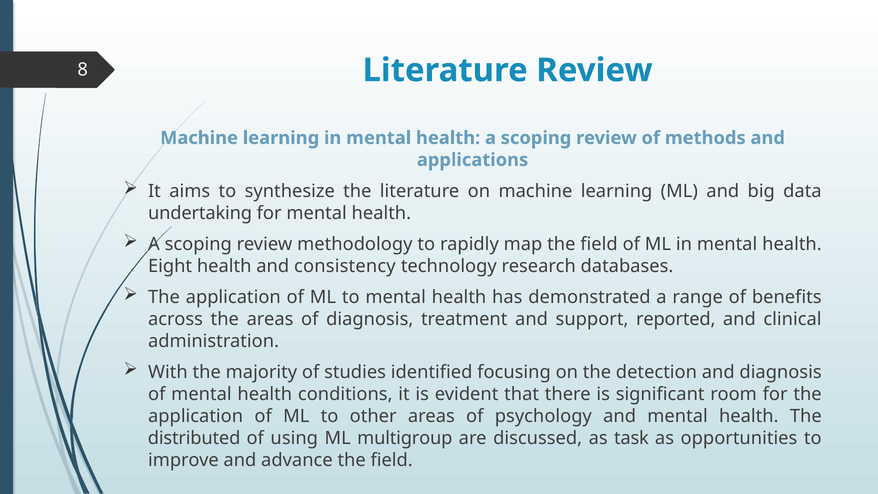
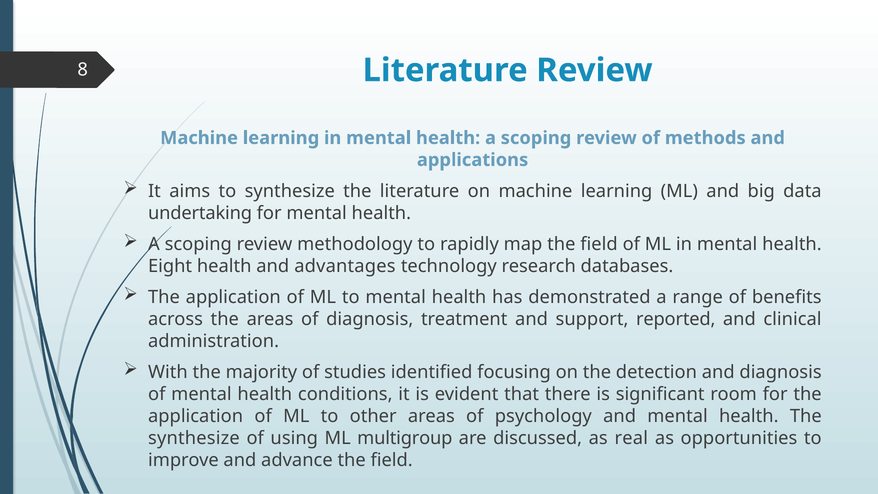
consistency: consistency -> advantages (345, 266)
distributed: distributed -> synthesize (194, 438)
task: task -> real (631, 438)
